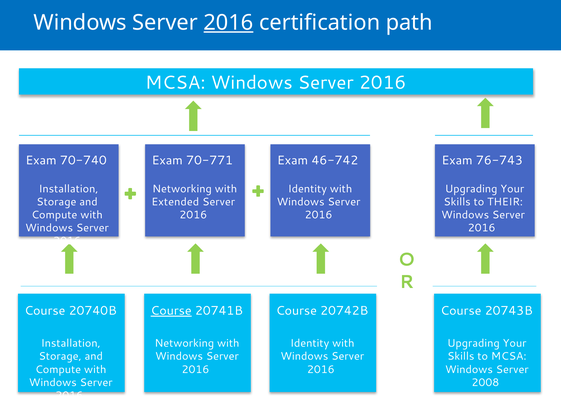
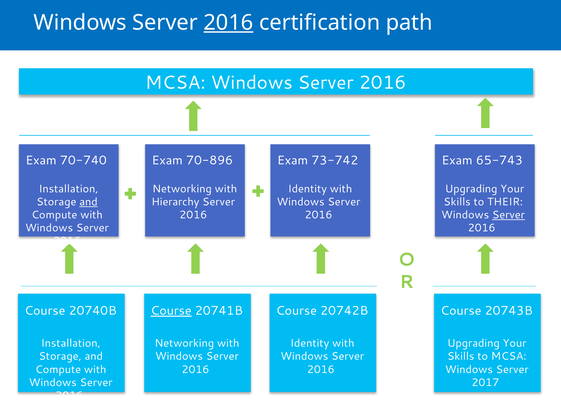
70-771: 70-771 -> 70-896 (210, 161)
46-742: 46-742 -> 73-742 (335, 161)
76-743: 76-743 -> 65-743 (499, 161)
and underline: none -> present (89, 202)
Extended: Extended -> Hierarchy (175, 202)
Server underline: none -> present (508, 215)
2008: 2008 -> 2017 (485, 383)
